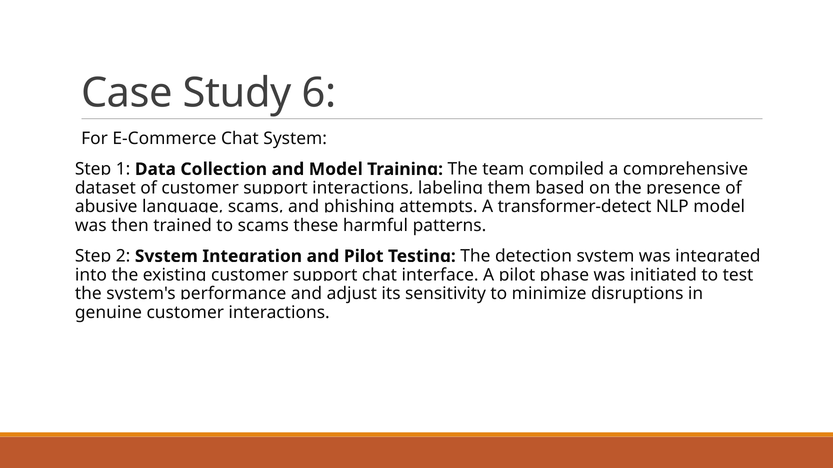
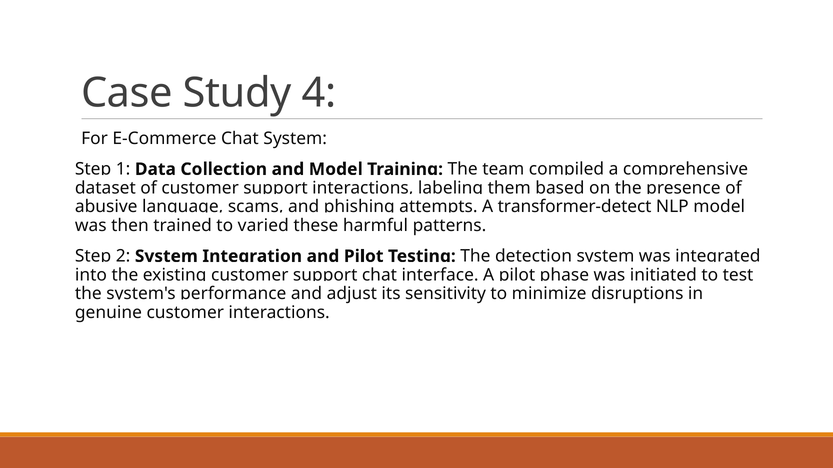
6: 6 -> 4 (319, 93)
to scams: scams -> varied (263, 226)
